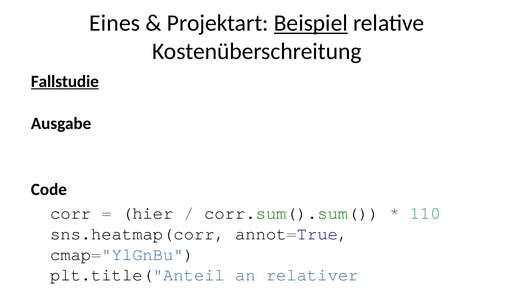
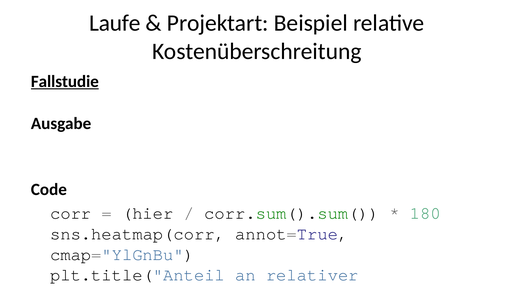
Eines: Eines -> Laufe (115, 23)
Beispiel underline: present -> none (311, 23)
110: 110 -> 180 (425, 213)
